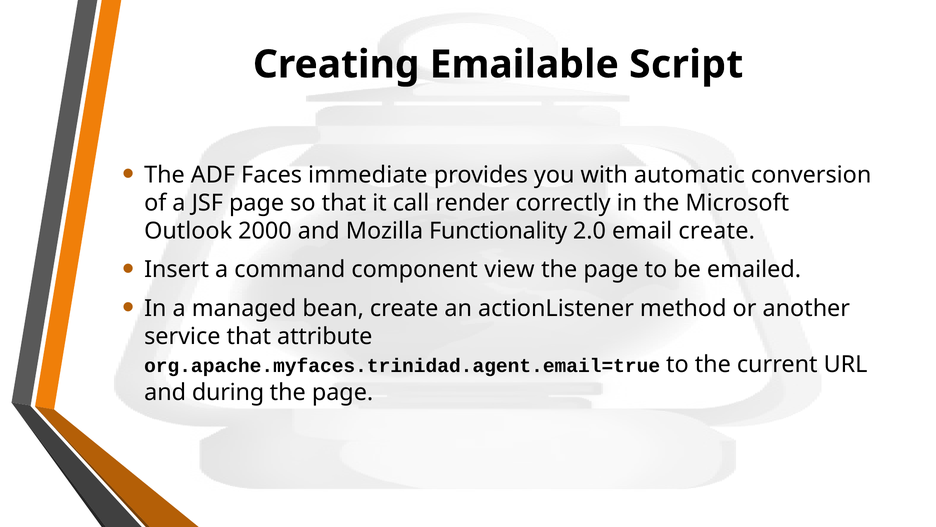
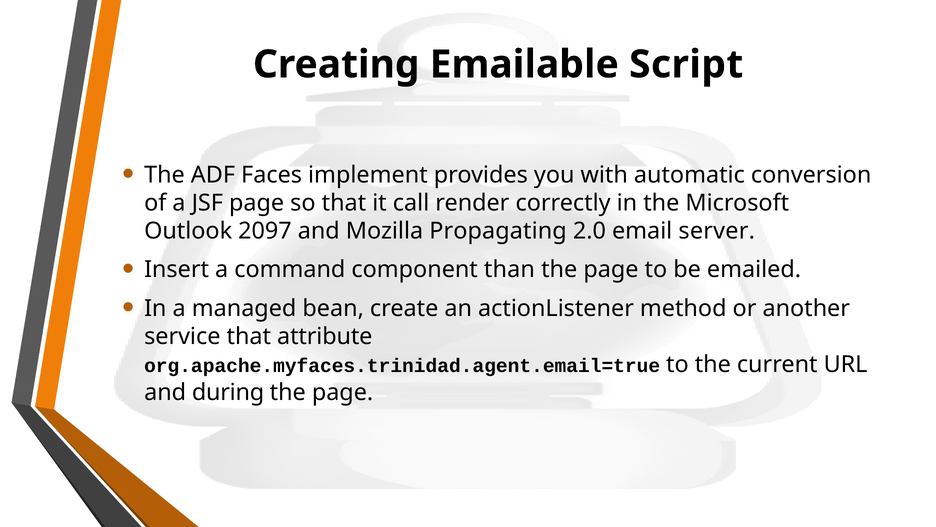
immediate: immediate -> implement (368, 175)
2000: 2000 -> 2097 (265, 231)
Functionality: Functionality -> Propagating (498, 231)
email create: create -> server (717, 231)
view: view -> than (509, 269)
